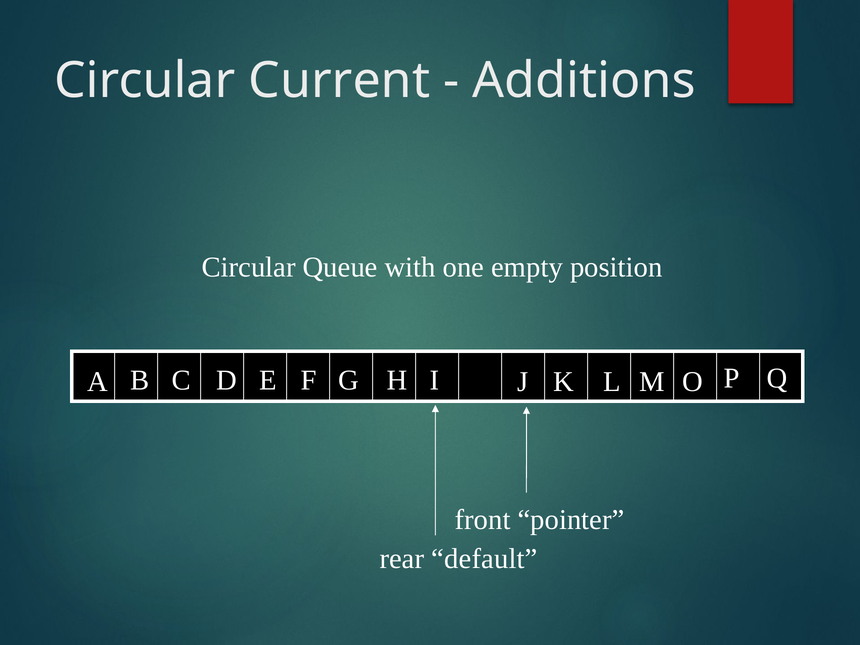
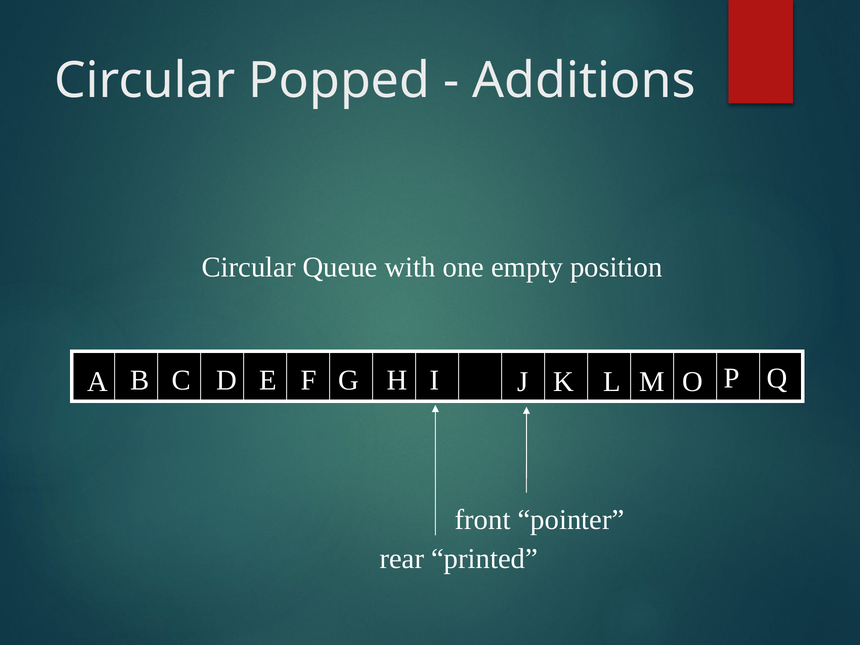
Current: Current -> Popped (339, 81)
default: default -> printed (485, 559)
